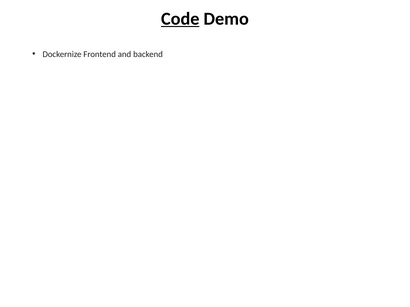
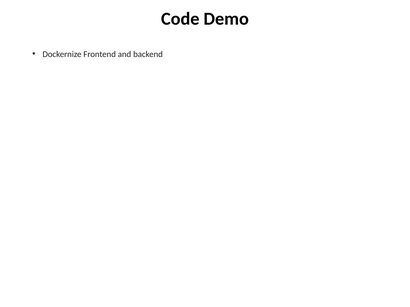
Code underline: present -> none (180, 19)
